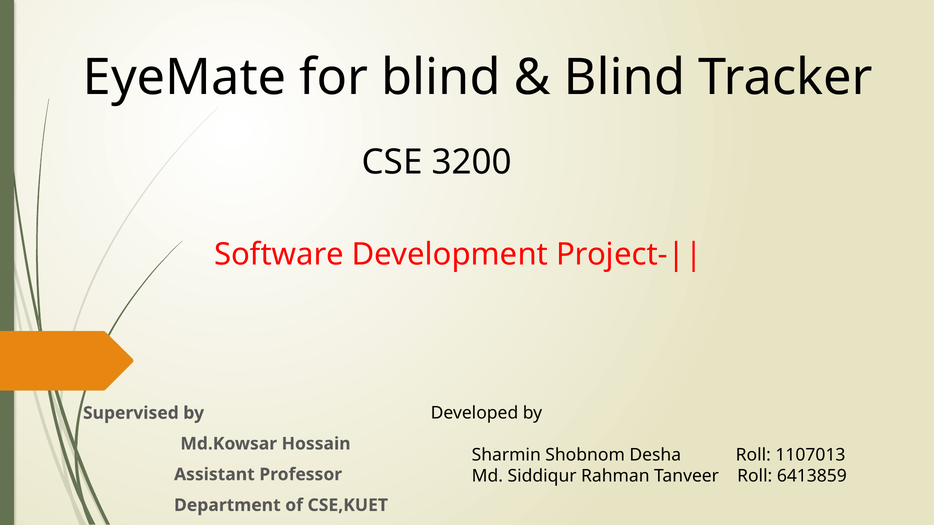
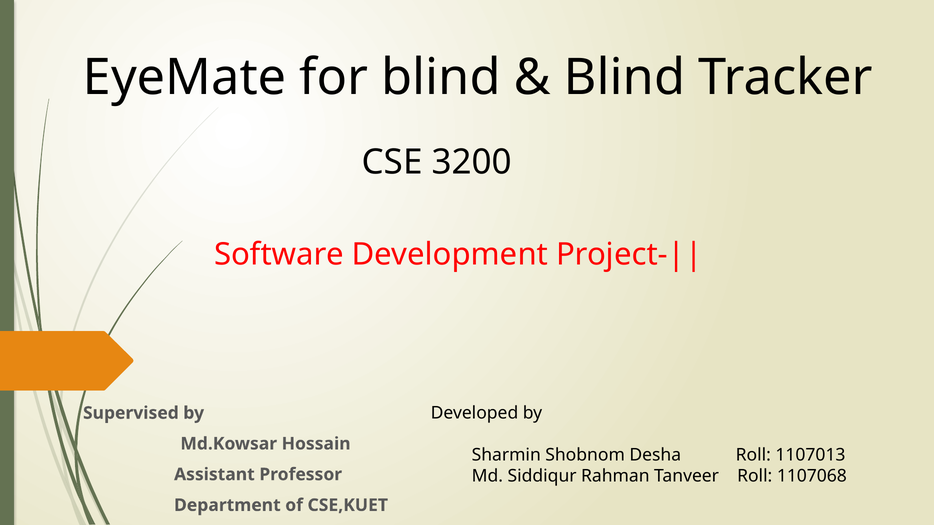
6413859: 6413859 -> 1107068 (812, 476)
